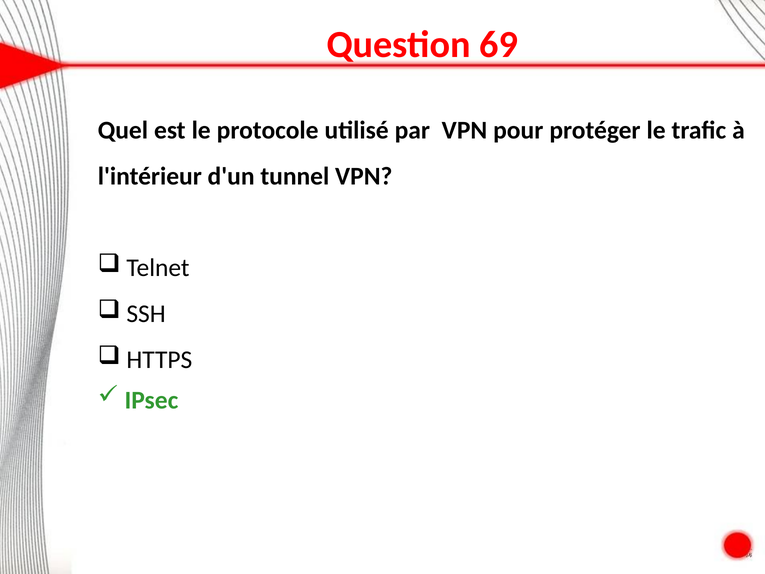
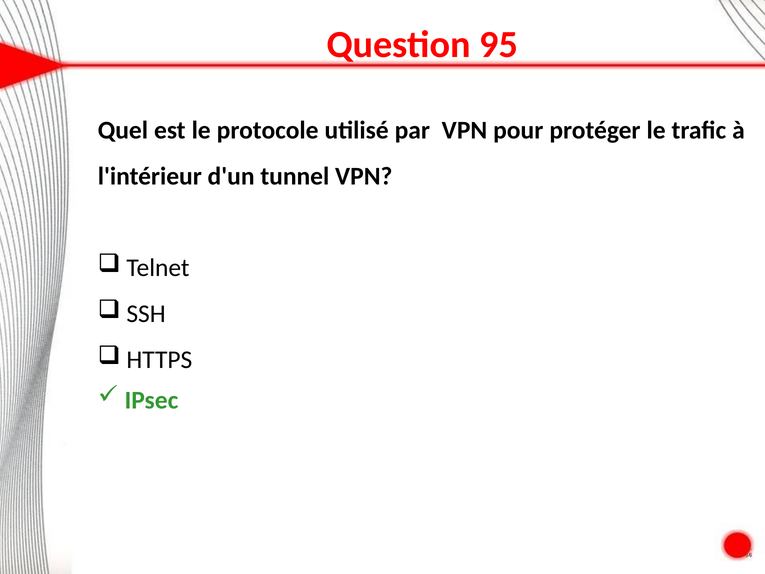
69: 69 -> 95 (499, 45)
